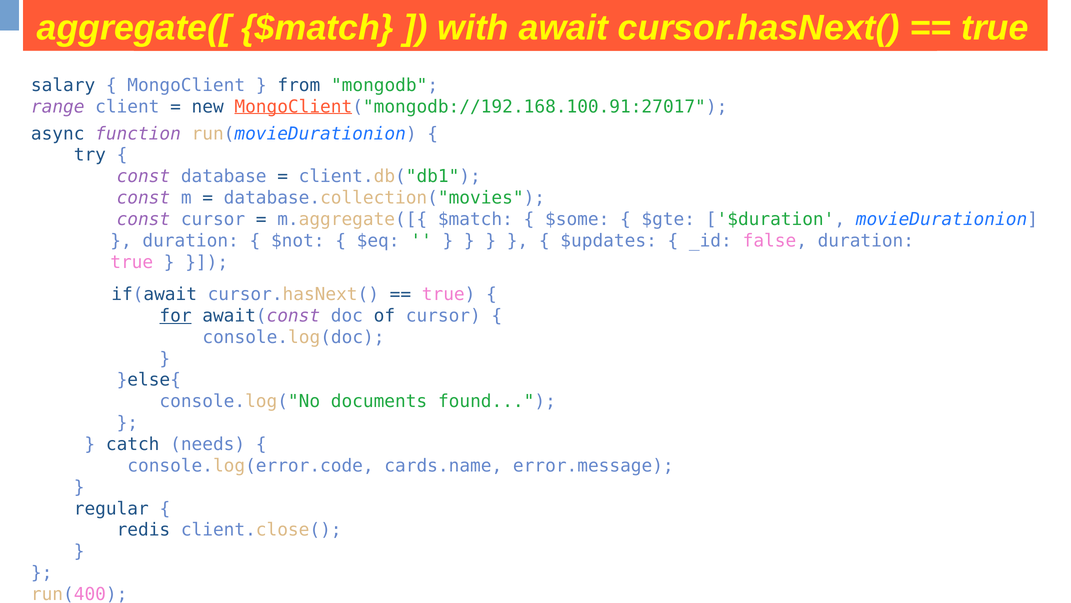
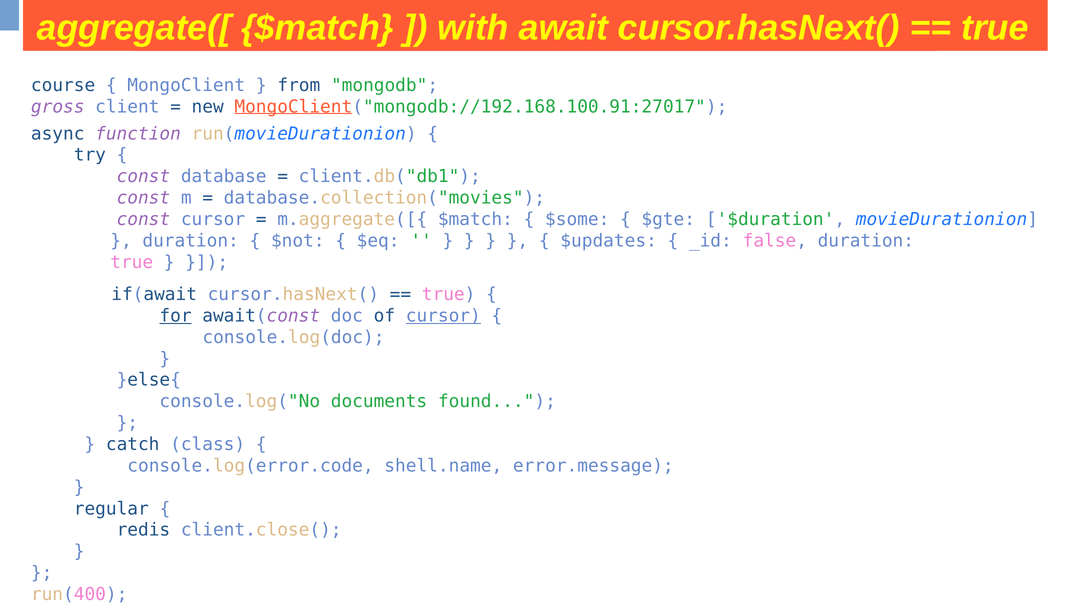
salary: salary -> course (63, 85)
range: range -> gross (58, 107)
cursor underline: none -> present (443, 316)
needs: needs -> class (208, 444)
cards.name: cards.name -> shell.name (443, 465)
